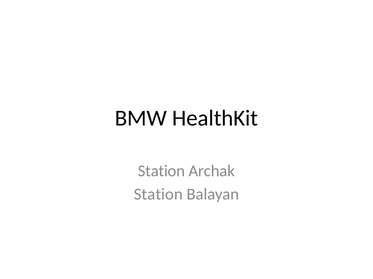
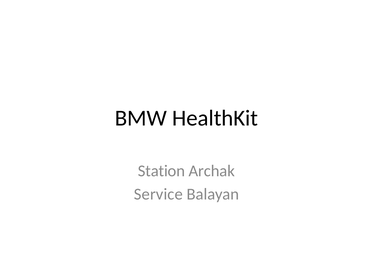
Station: Station -> Service (158, 195)
